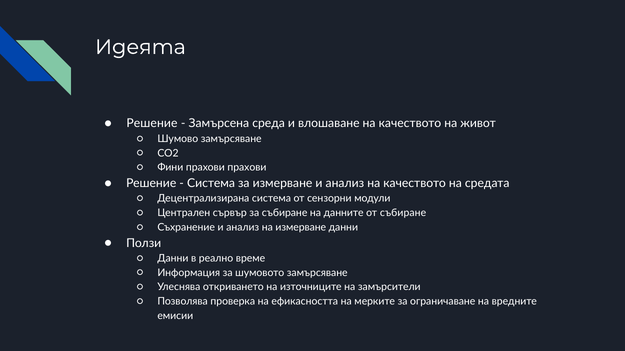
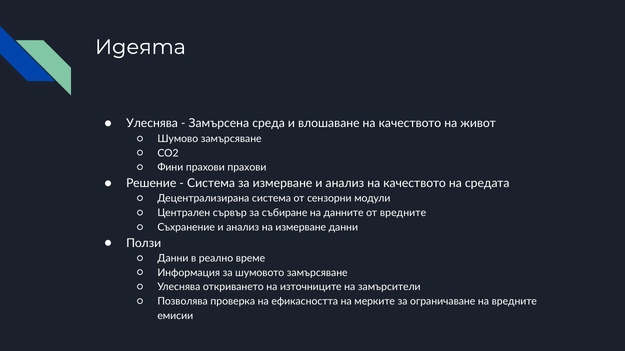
Решение: Решение -> Улеснява (152, 124)
от събиране: събиране -> вредните (403, 213)
